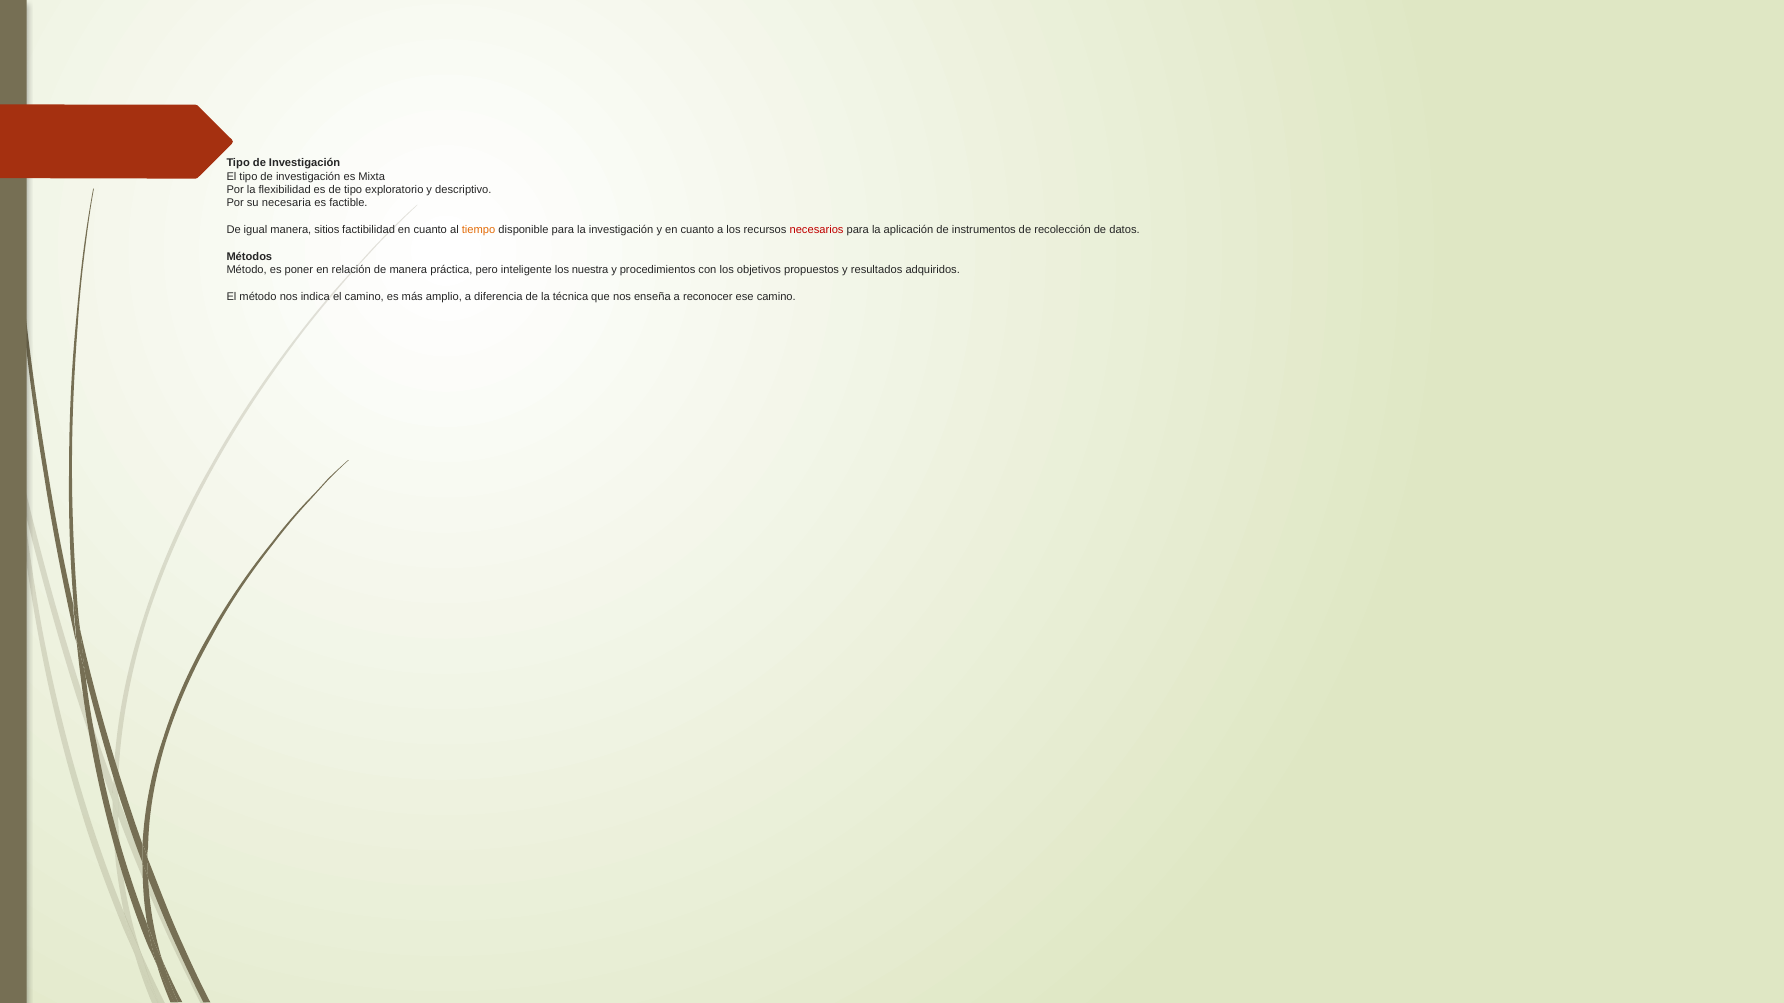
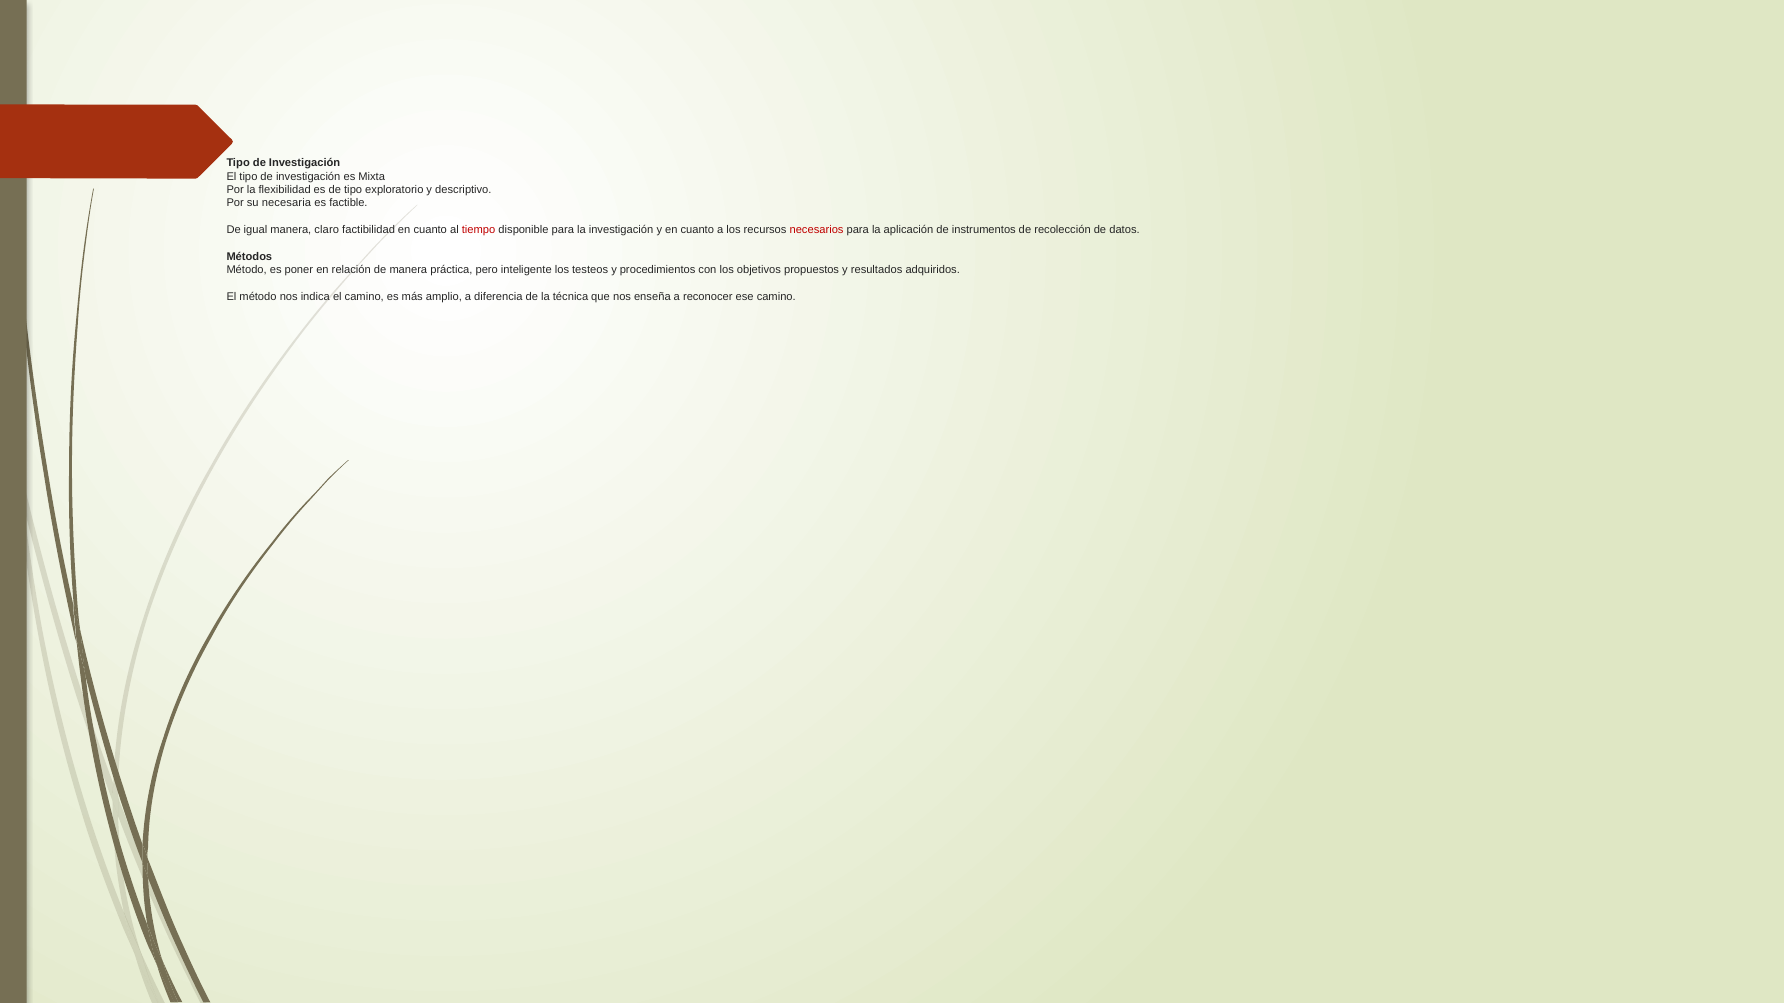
sitios: sitios -> claro (327, 230)
tiempo colour: orange -> red (479, 230)
nuestra: nuestra -> testeos (590, 270)
